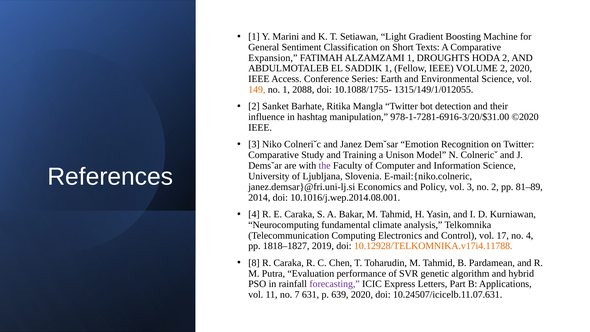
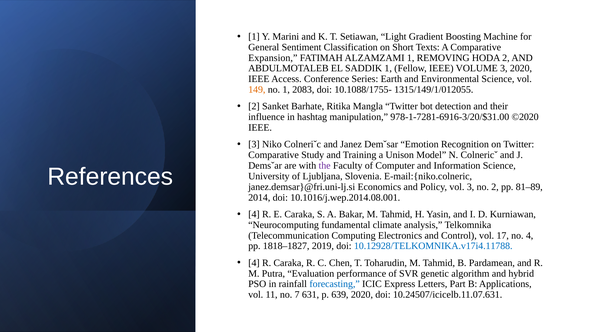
DROUGHTS: DROUGHTS -> REMOVING (443, 58)
VOLUME 2: 2 -> 3 (504, 68)
2088: 2088 -> 2083 (303, 90)
10.12928/TELKOMNIKA.v17i4.11788 colour: orange -> blue (433, 246)
8: 8 -> 4 (254, 263)
forecasting colour: purple -> blue (335, 284)
